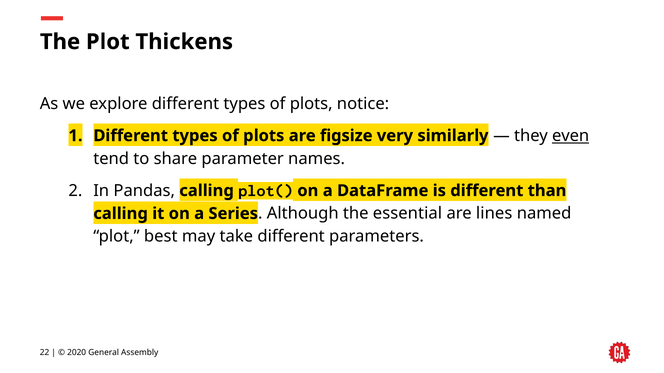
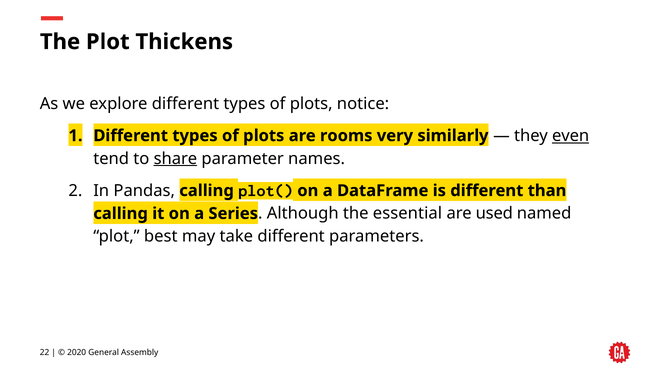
figsize: figsize -> rooms (346, 136)
share underline: none -> present (175, 159)
lines: lines -> used (494, 214)
